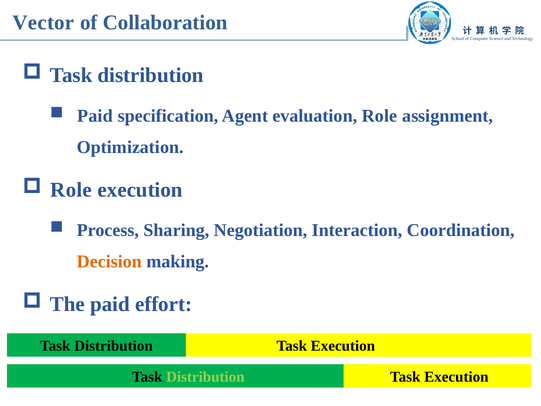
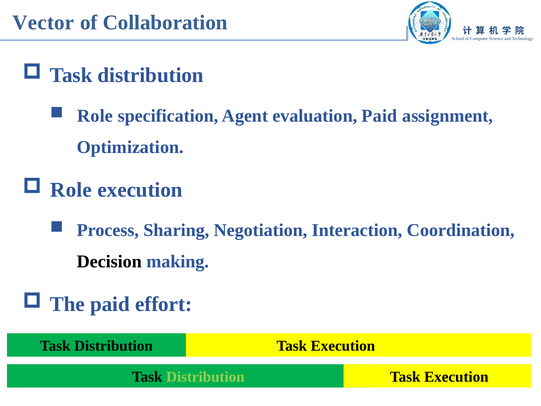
Paid: Paid -> Role (95, 116)
evaluation Role: Role -> Paid (379, 116)
Decision colour: orange -> black (109, 262)
